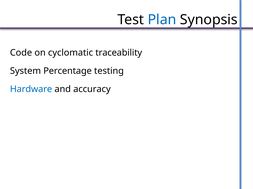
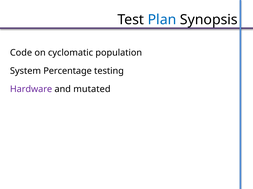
traceability: traceability -> population (119, 53)
Hardware colour: blue -> purple (31, 89)
accuracy: accuracy -> mutated (92, 89)
